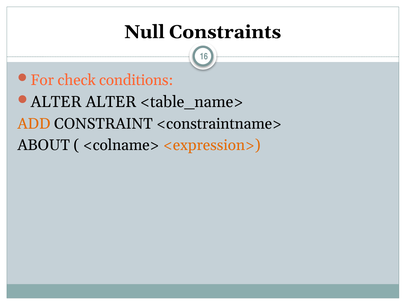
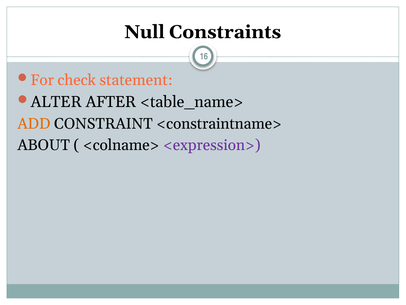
conditions: conditions -> statement (136, 80)
ALTER ALTER: ALTER -> AFTER (111, 102)
<expression> colour: orange -> purple (212, 145)
